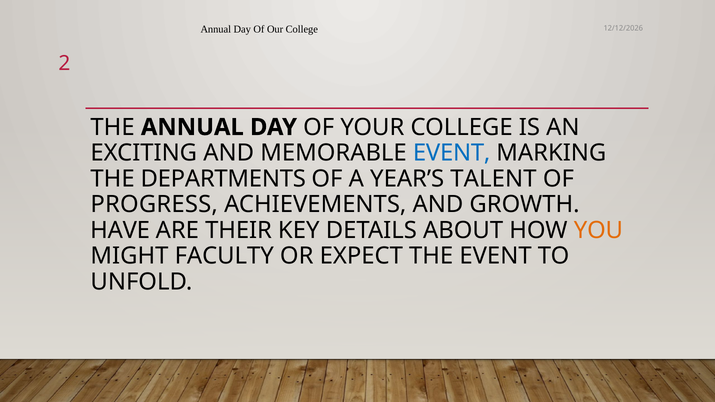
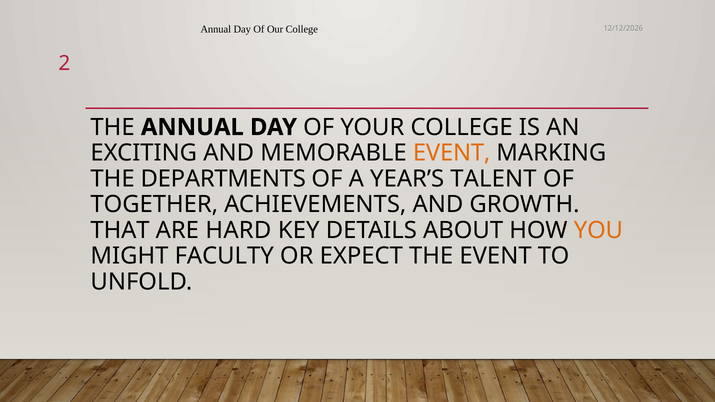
EVENT colour: blue -> orange (452, 153)
PROGRESS: PROGRESS -> TOGETHER (154, 205)
HAVE: HAVE -> THAT (120, 230)
THEIR: THEIR -> HARD (238, 230)
